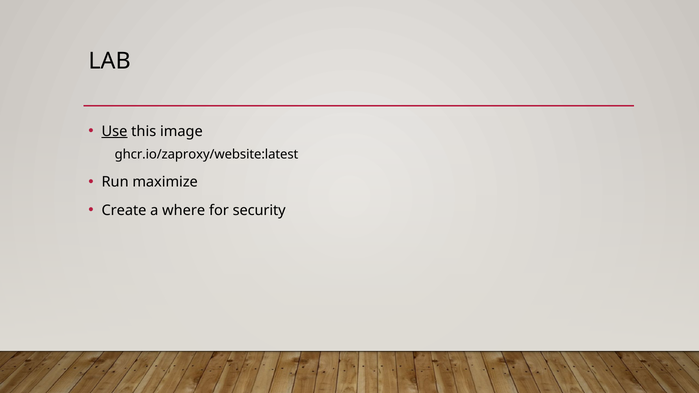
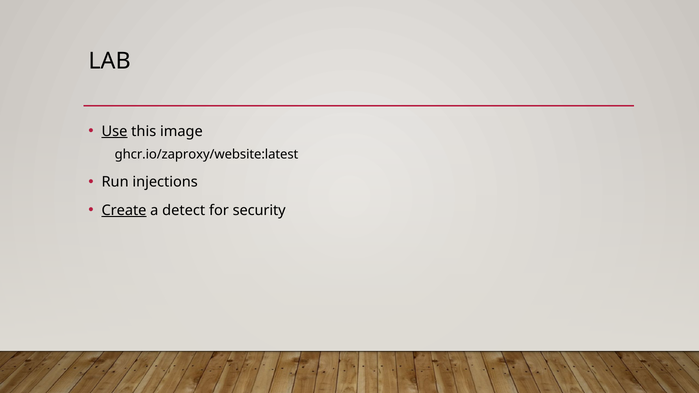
maximize: maximize -> injections (165, 182)
Create underline: none -> present (124, 210)
where: where -> detect (184, 210)
